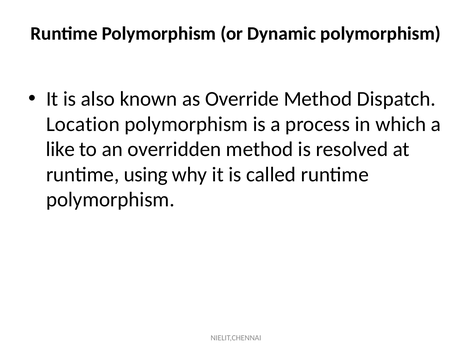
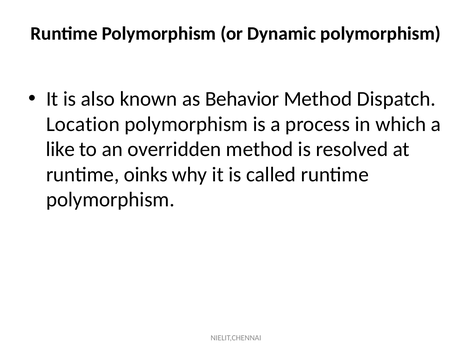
Override: Override -> Behavior (242, 99)
using: using -> oinks (146, 175)
